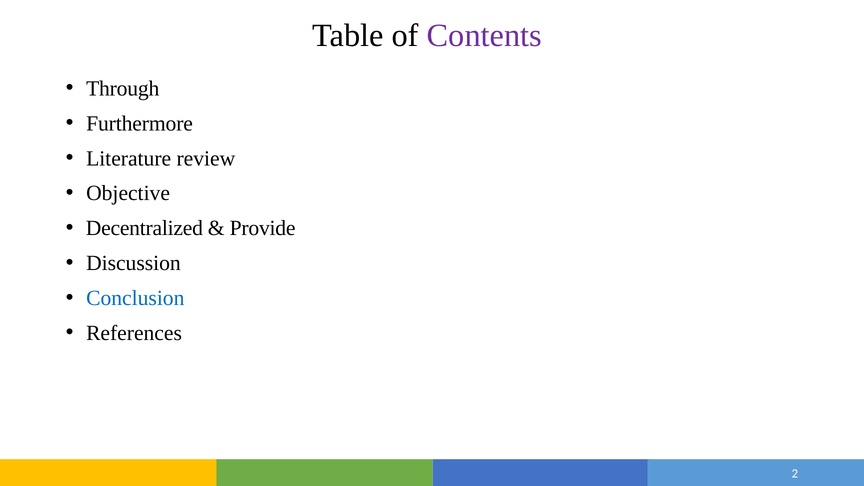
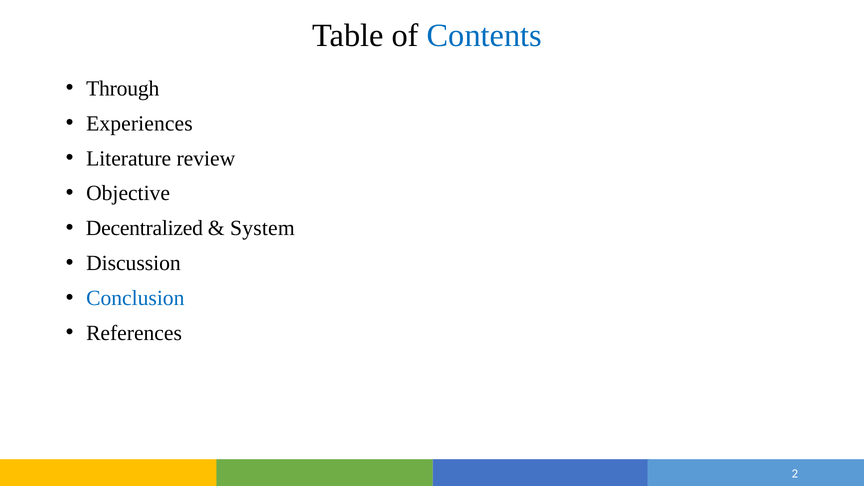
Contents colour: purple -> blue (484, 36)
Furthermore: Furthermore -> Experiences (139, 123)
Provide: Provide -> System (262, 228)
